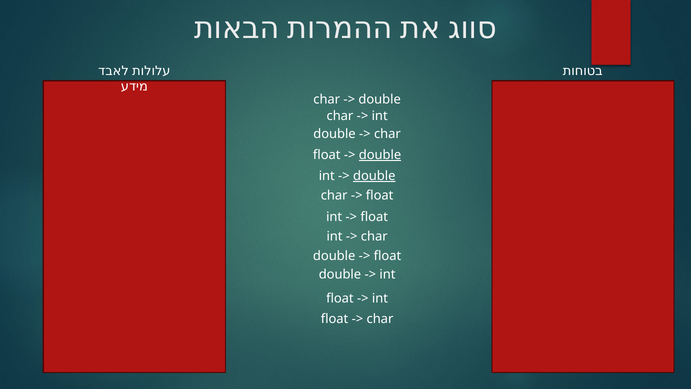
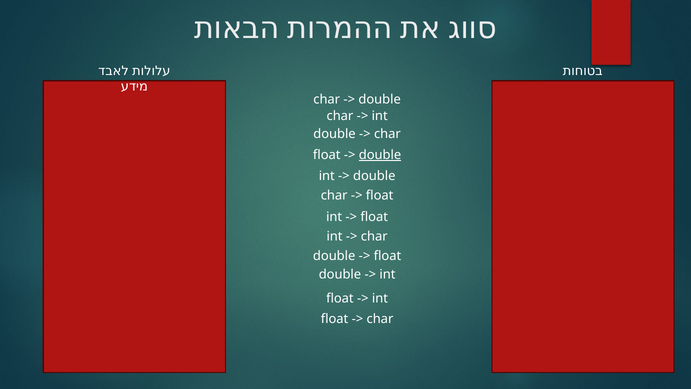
double underline: present -> none (374, 176)
